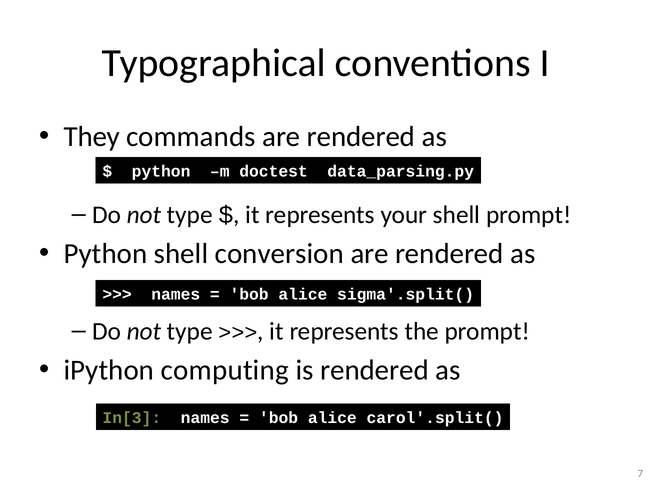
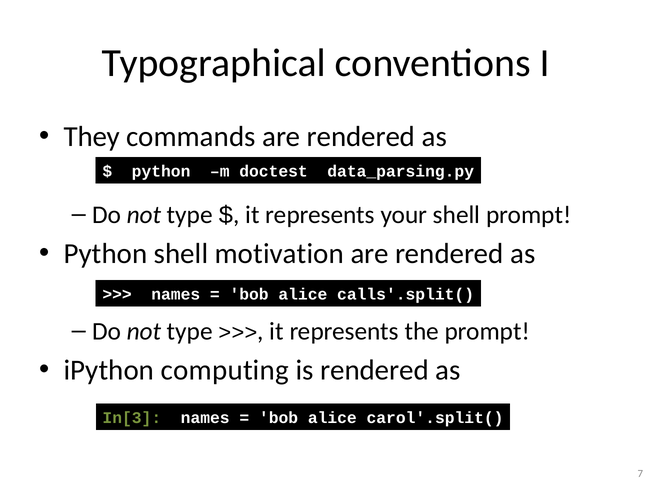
conversion: conversion -> motivation (279, 253)
sigma'.split(: sigma'.split( -> calls'.split( (406, 295)
